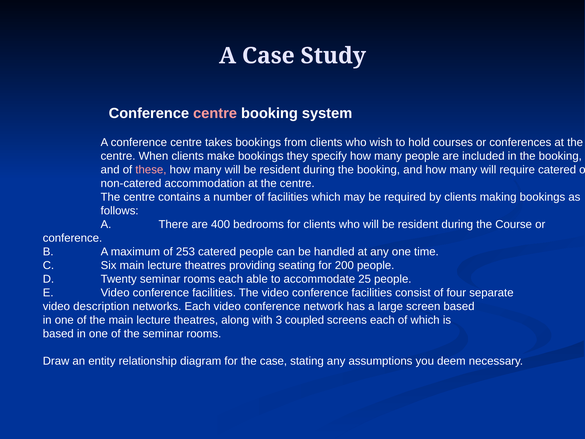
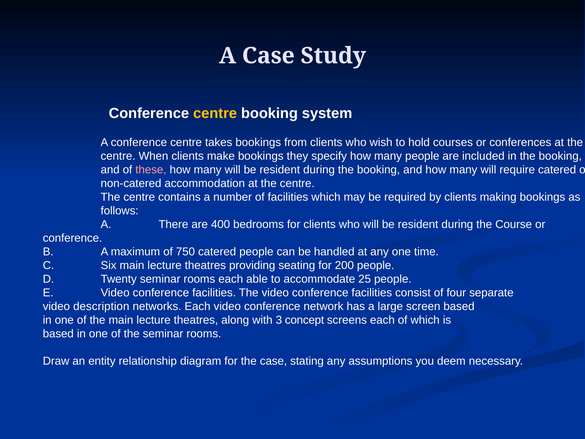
centre colour: pink -> yellow (215, 113)
253: 253 -> 750 (185, 251)
coupled: coupled -> concept (305, 320)
